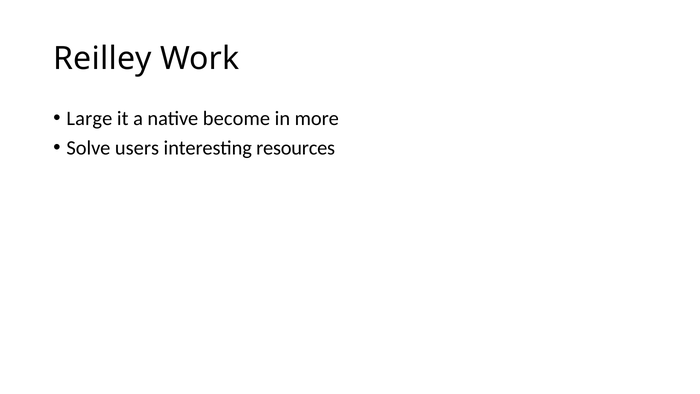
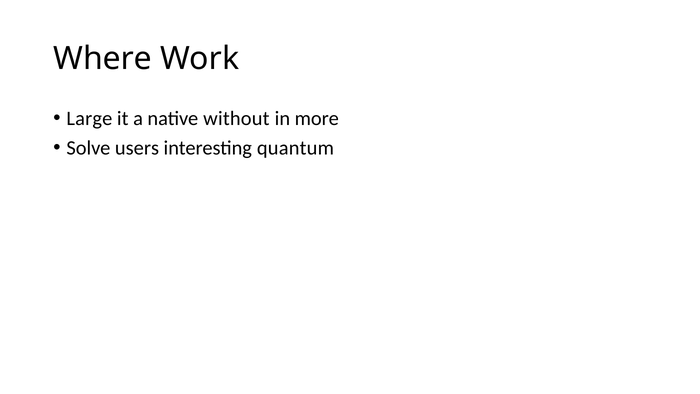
Reilley: Reilley -> Where (103, 59)
become: become -> without (236, 118)
resources: resources -> quantum (295, 148)
